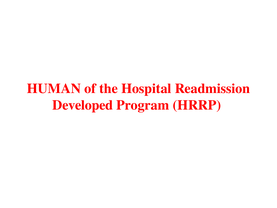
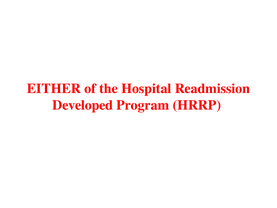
HUMAN: HUMAN -> EITHER (54, 88)
